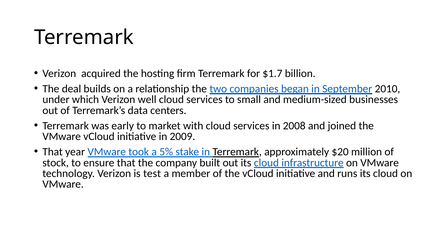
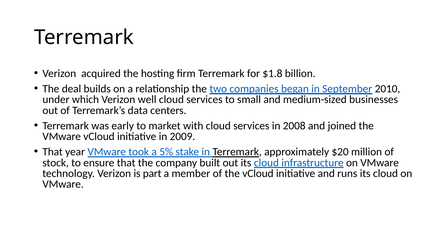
$1.7: $1.7 -> $1.8 (272, 73)
test: test -> part (152, 174)
